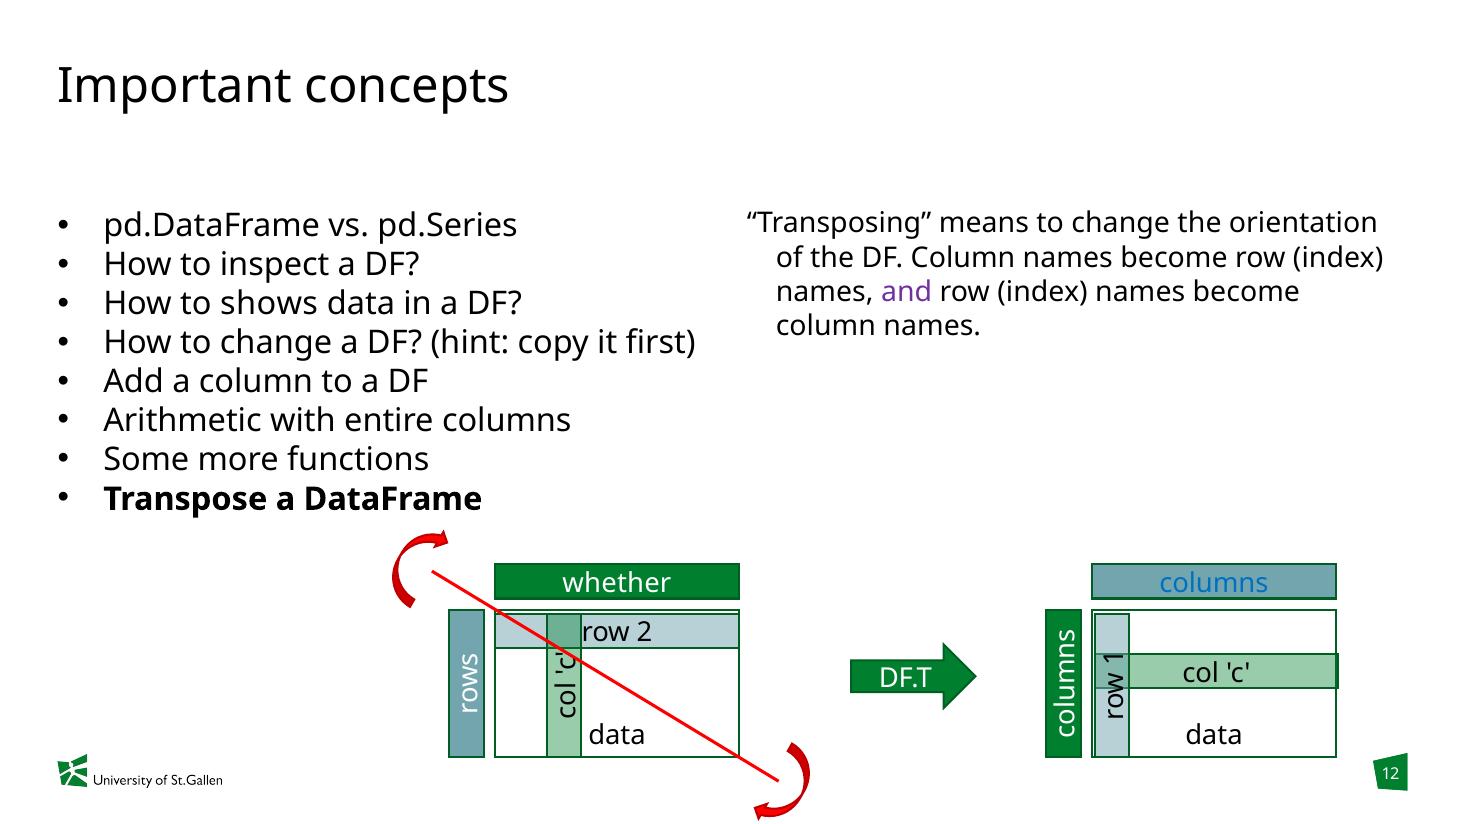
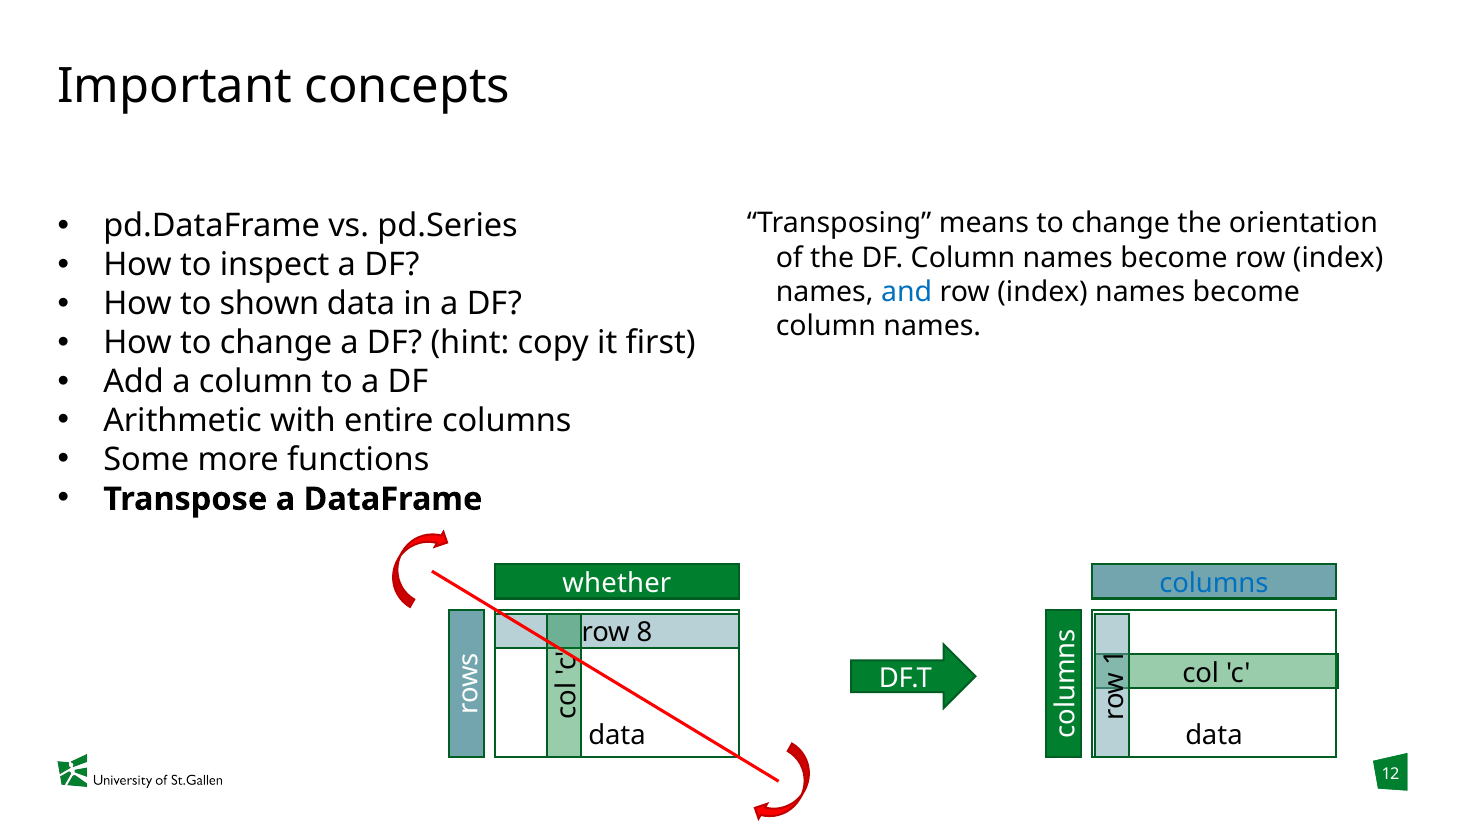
and colour: purple -> blue (907, 292)
shows: shows -> shown (269, 304)
2: 2 -> 8 (645, 633)
